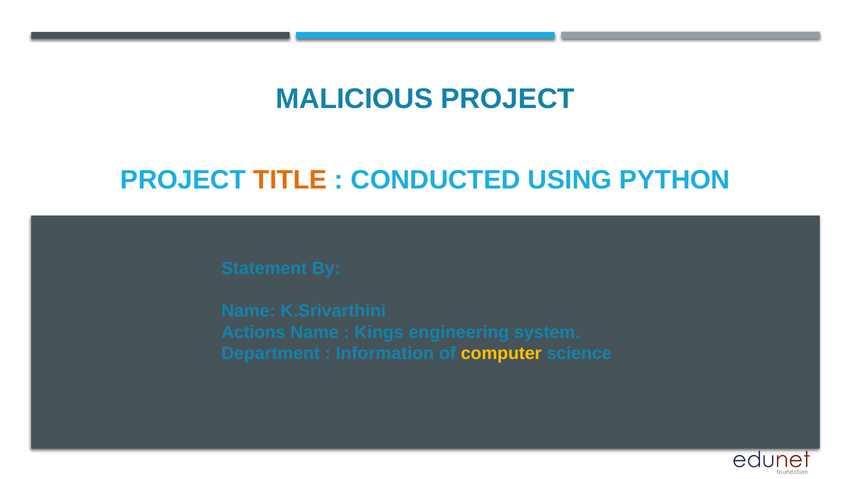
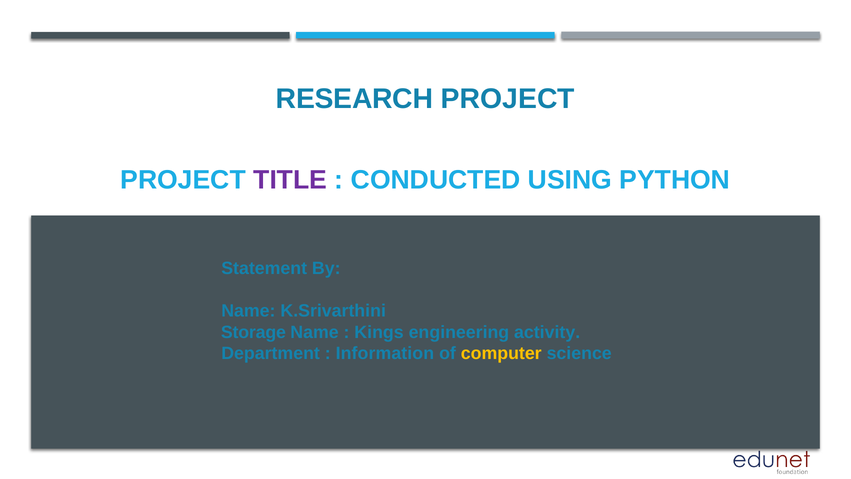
MALICIOUS: MALICIOUS -> RESEARCH (355, 99)
TITLE colour: orange -> purple (290, 180)
Actions: Actions -> Storage (253, 332)
system: system -> activity (547, 332)
